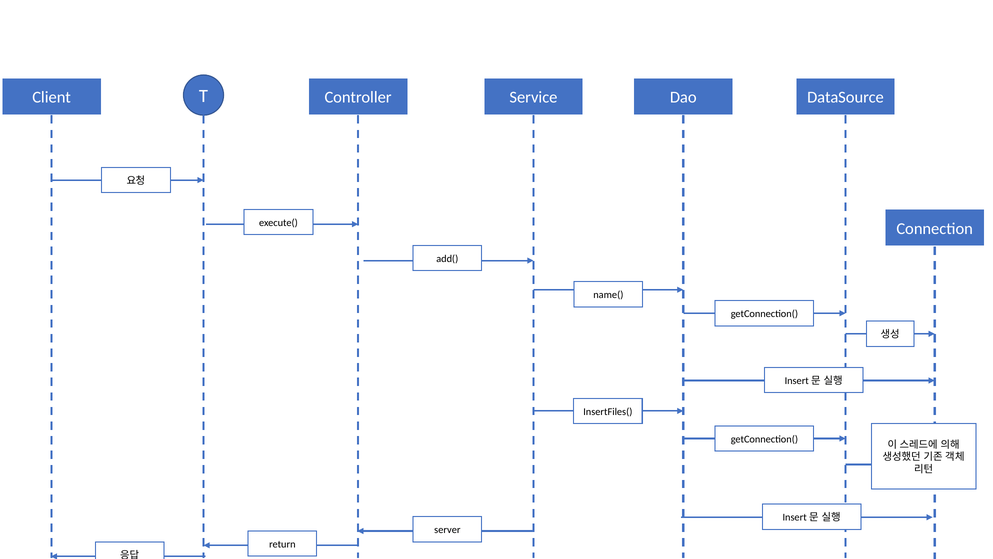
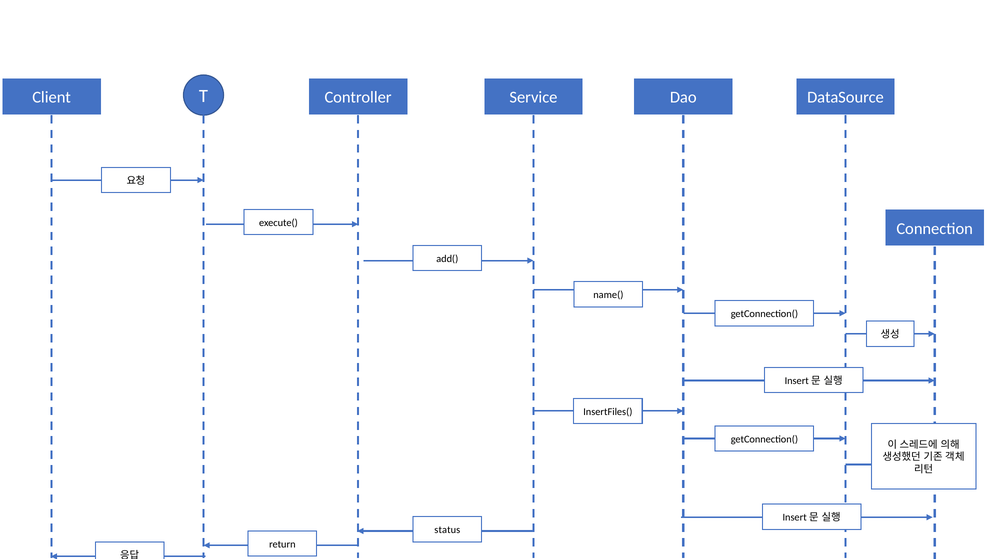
server: server -> status (447, 530)
